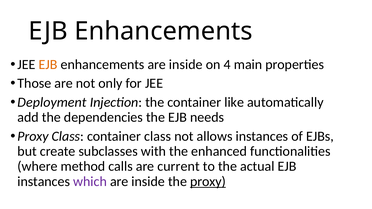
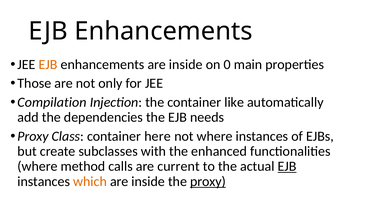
4: 4 -> 0 (227, 65)
Deployment: Deployment -> Compilation (52, 102)
container class: class -> here (158, 136)
not allows: allows -> where (215, 136)
EJB underline: none -> present (287, 167)
which colour: purple -> orange (90, 182)
